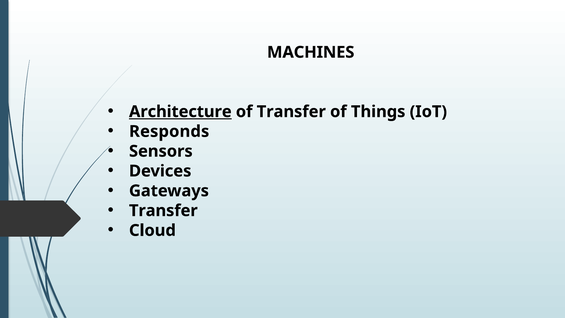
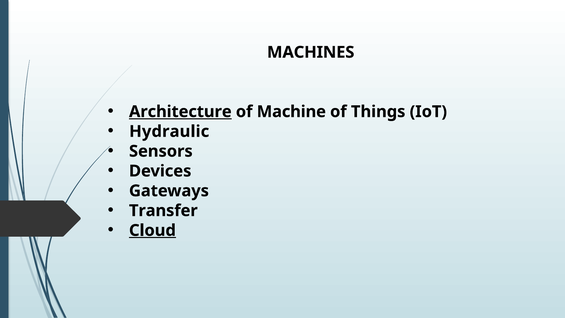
of Transfer: Transfer -> Machine (291, 112)
Responds: Responds -> Hydraulic (169, 131)
Cloud underline: none -> present (152, 230)
